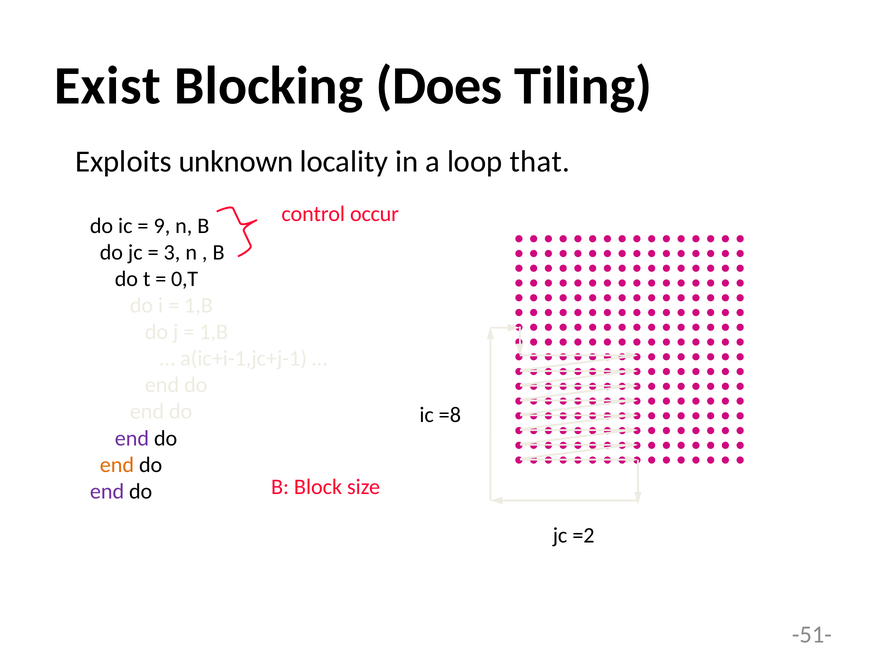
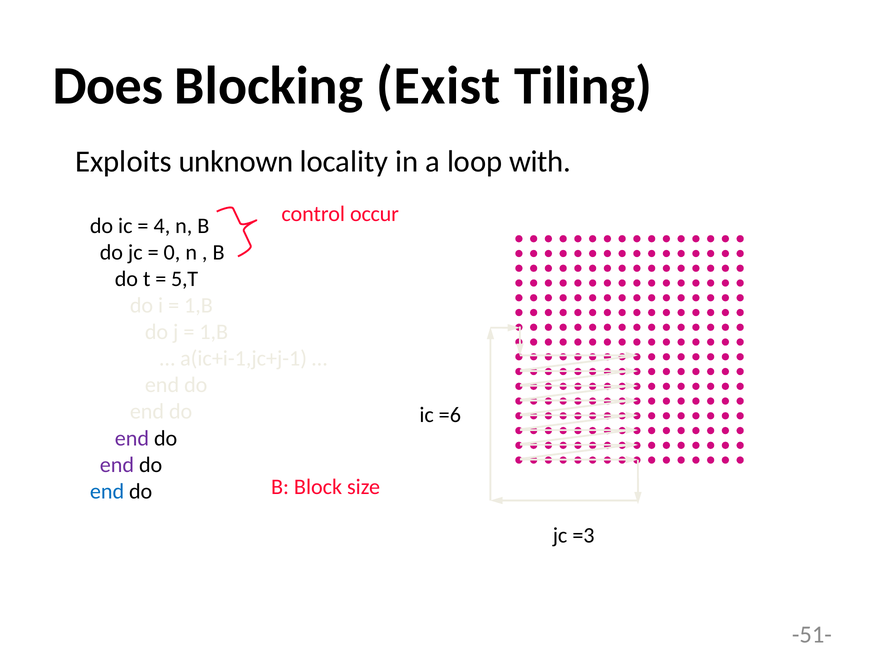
Exist: Exist -> Does (108, 86)
Does: Does -> Exist (438, 86)
that: that -> with (540, 162)
9: 9 -> 4 (162, 226)
3: 3 -> 0 (172, 252)
0,T: 0,T -> 5,T (185, 279)
=8: =8 -> =6 (450, 415)
end colour: orange -> purple (117, 465)
end colour: purple -> blue (107, 491)
=2: =2 -> =3 (583, 535)
